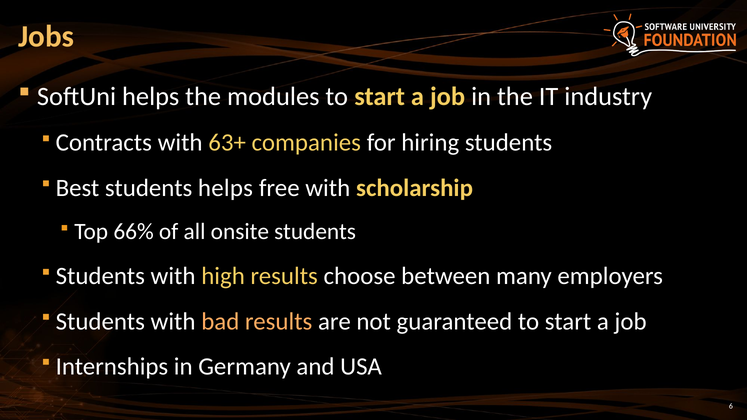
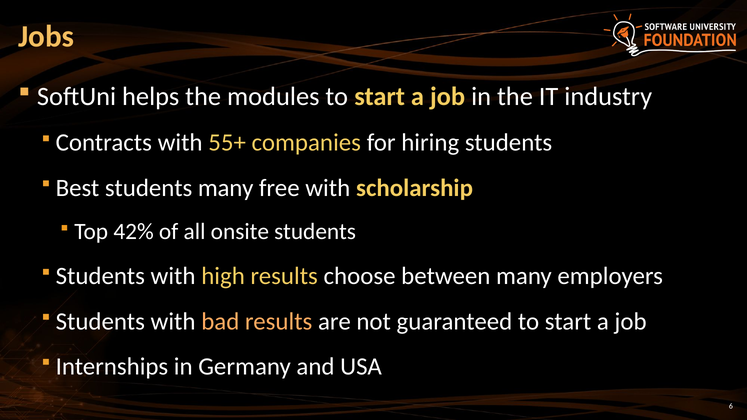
63+: 63+ -> 55+ (227, 143)
students helps: helps -> many (226, 188)
66%: 66% -> 42% (134, 232)
